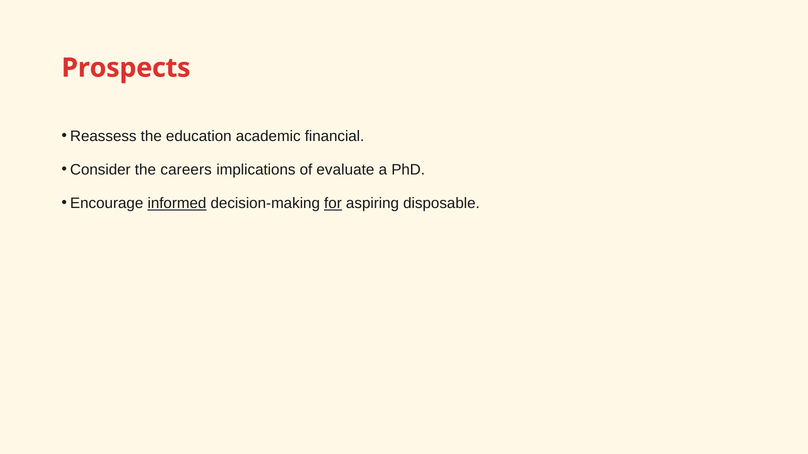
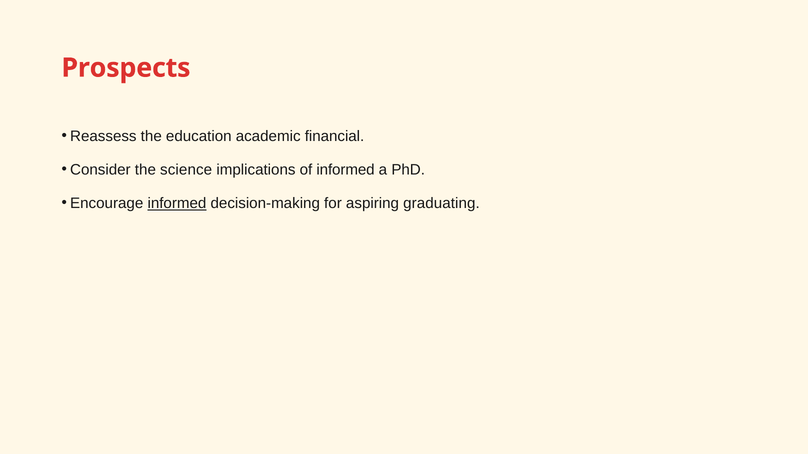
careers: careers -> science (186, 170)
of evaluate: evaluate -> informed (346, 170)
for underline: present -> none (333, 204)
disposable: disposable -> graduating (441, 204)
